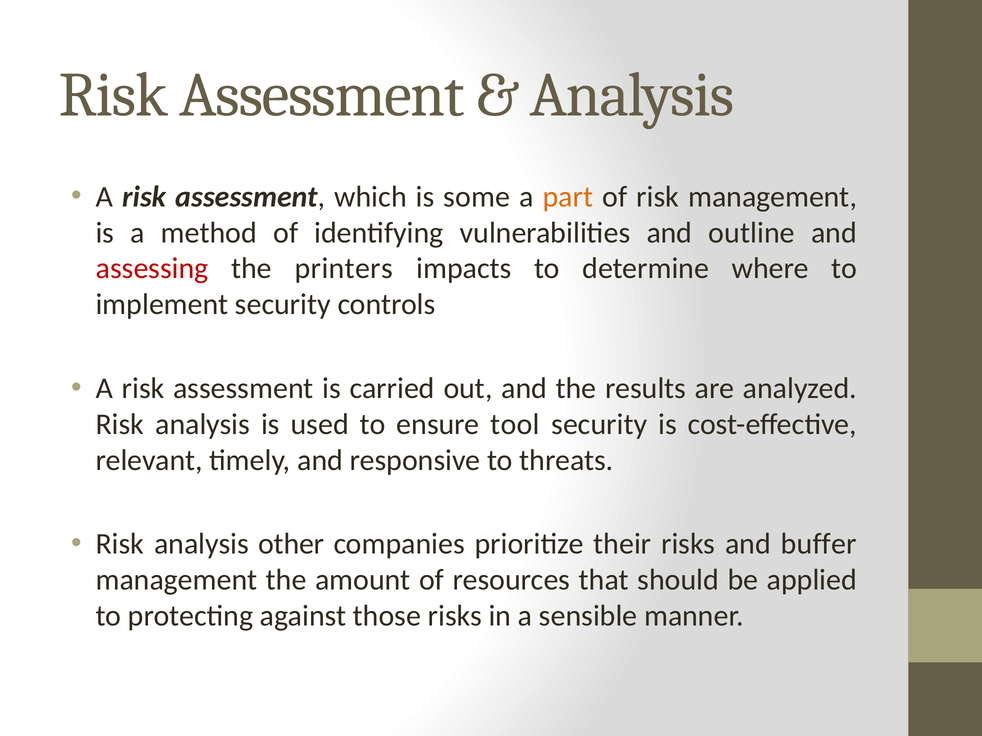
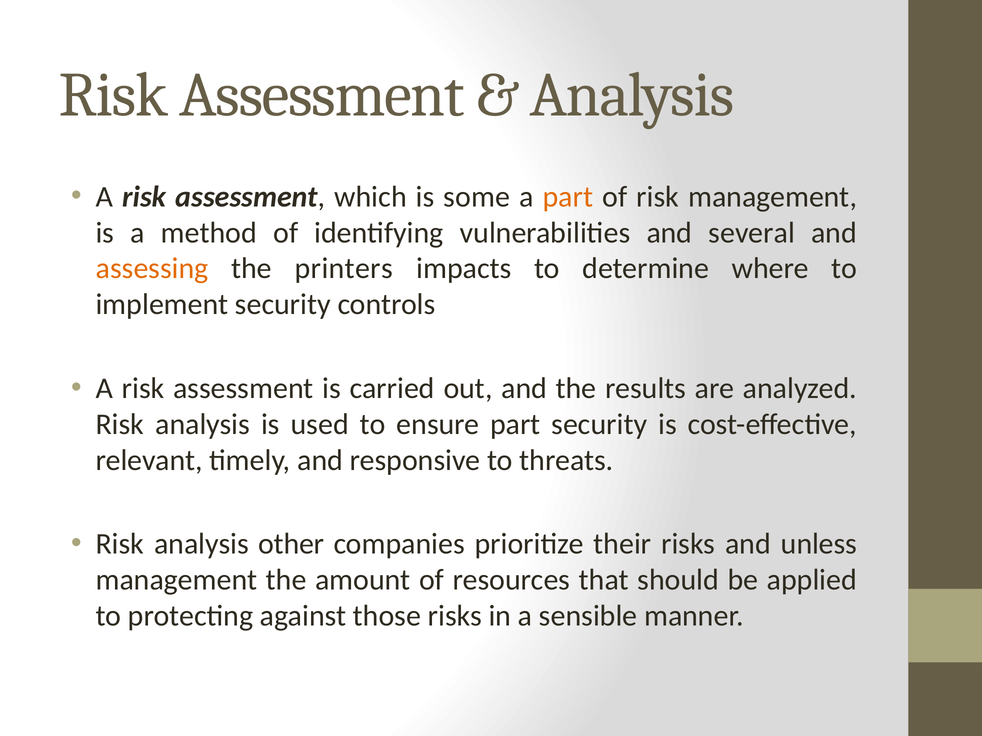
outline: outline -> several (752, 233)
assessing colour: red -> orange (152, 269)
ensure tool: tool -> part (515, 425)
buffer: buffer -> unless (819, 544)
